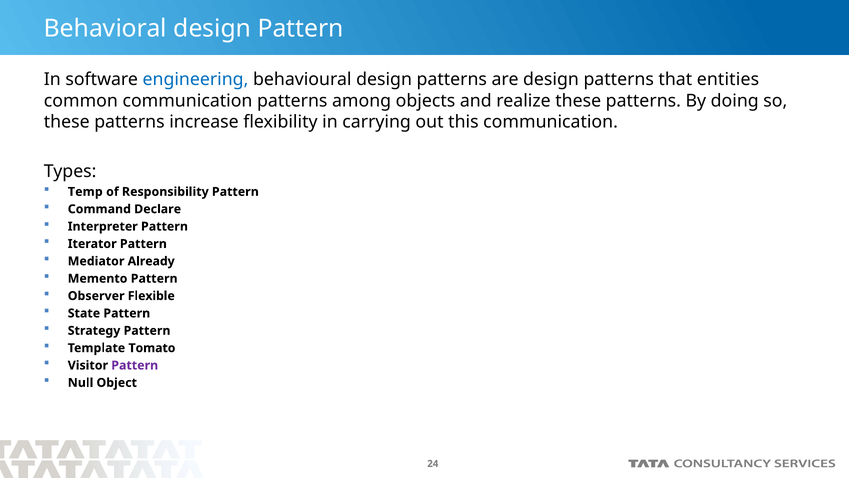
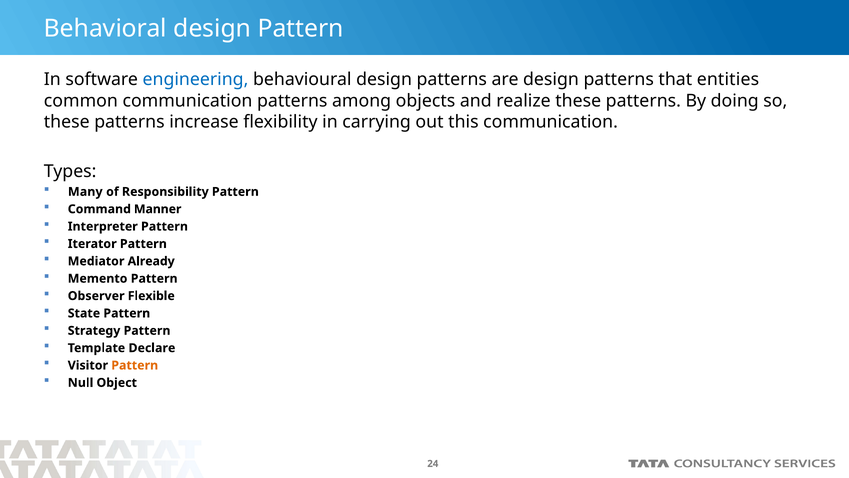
Temp: Temp -> Many (85, 192)
Declare: Declare -> Manner (158, 209)
Tomato: Tomato -> Declare (152, 348)
Pattern colour: purple -> orange (135, 365)
